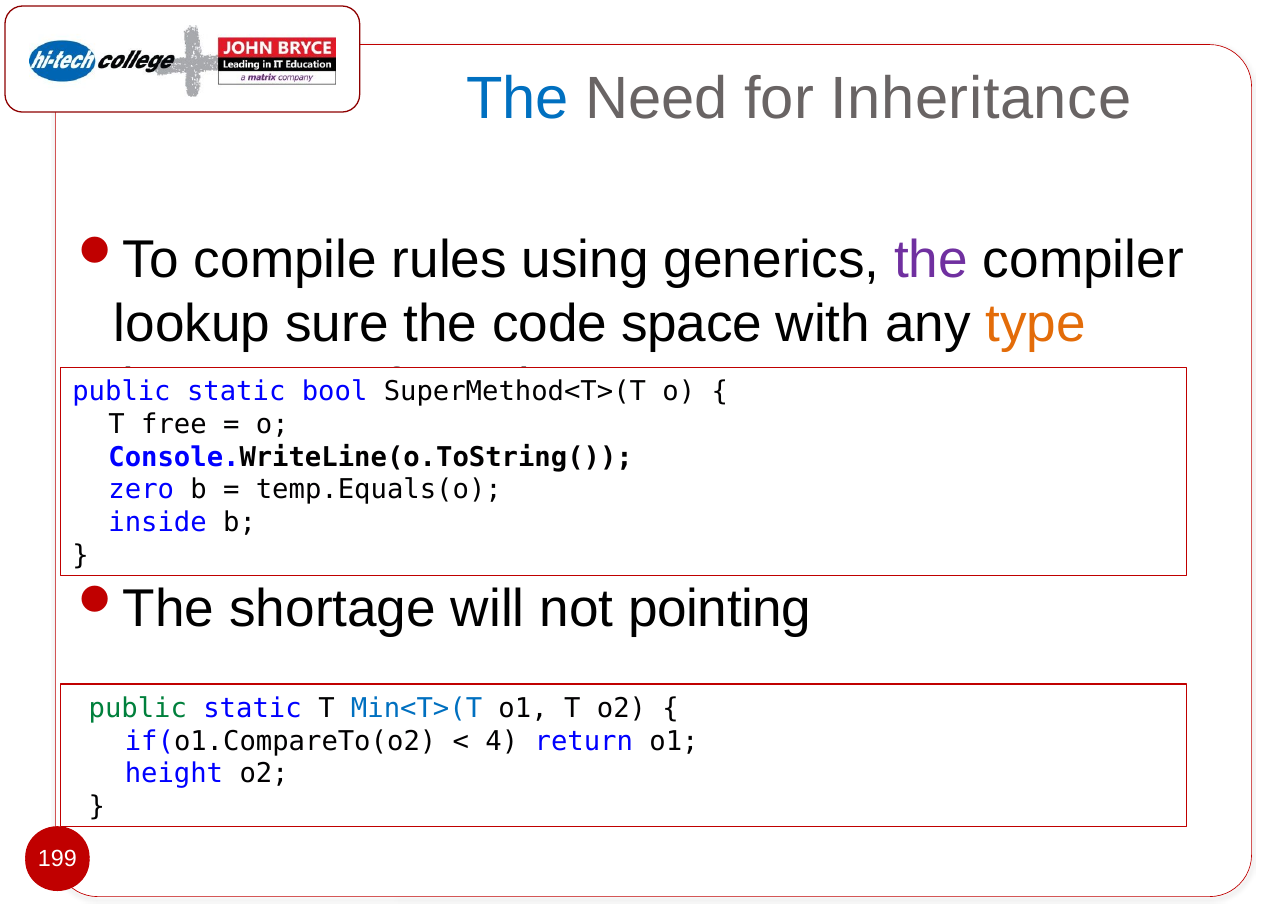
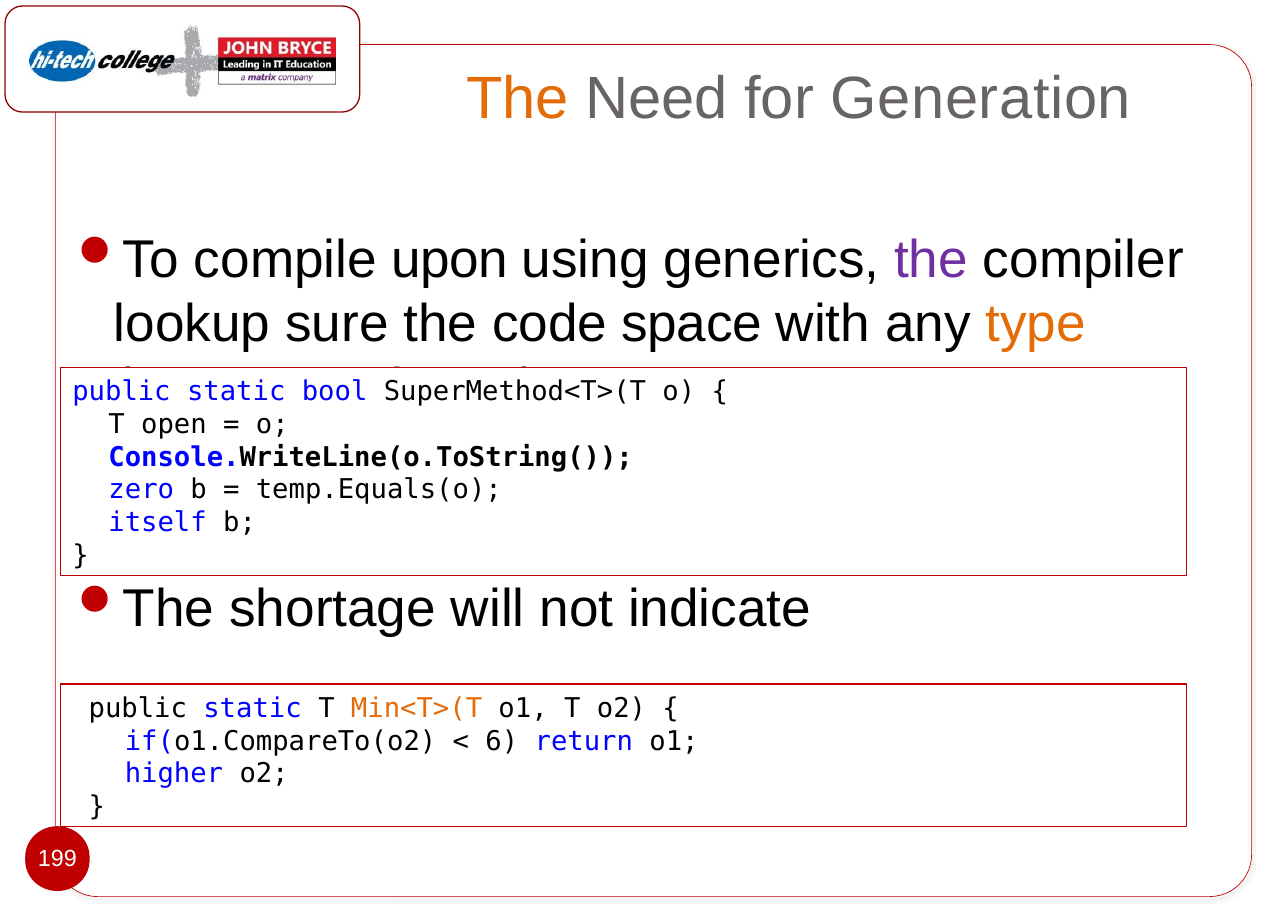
The colour: blue -> orange (517, 99)
Inheritance: Inheritance -> Generation (981, 99)
rules: rules -> upon (450, 260)
free: free -> open (174, 425)
inside: inside -> itself (158, 523)
pointing: pointing -> indicate (720, 609)
public colour: green -> black (138, 709)
Min<T>(T colour: blue -> orange (417, 709)
4: 4 -> 6 (502, 741)
height: height -> higher (174, 774)
